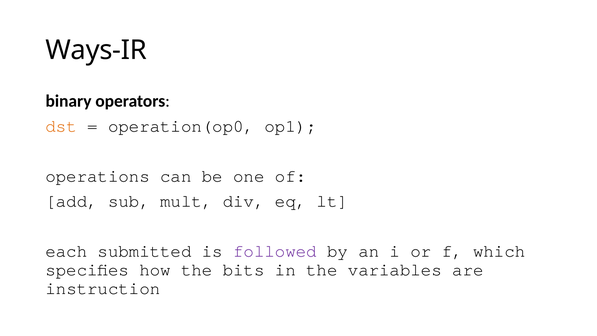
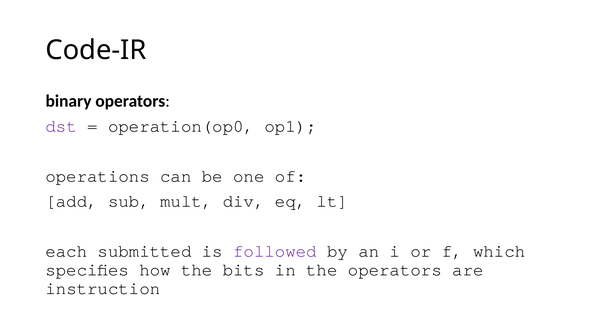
Ways-IR: Ways-IR -> Code-IR (96, 50)
dst colour: orange -> purple (61, 126)
the variables: variables -> operators (395, 270)
